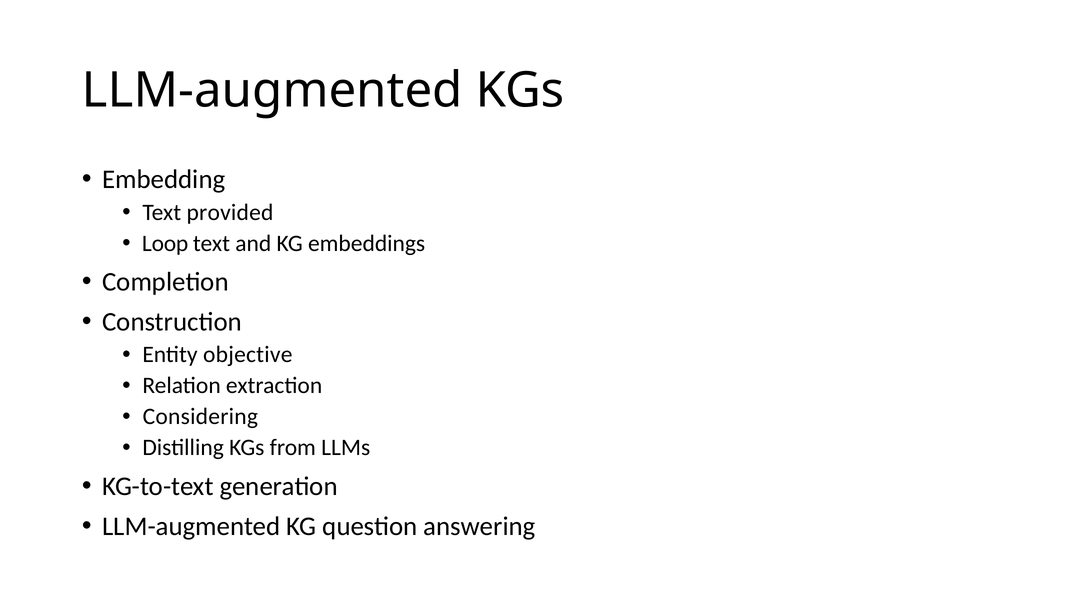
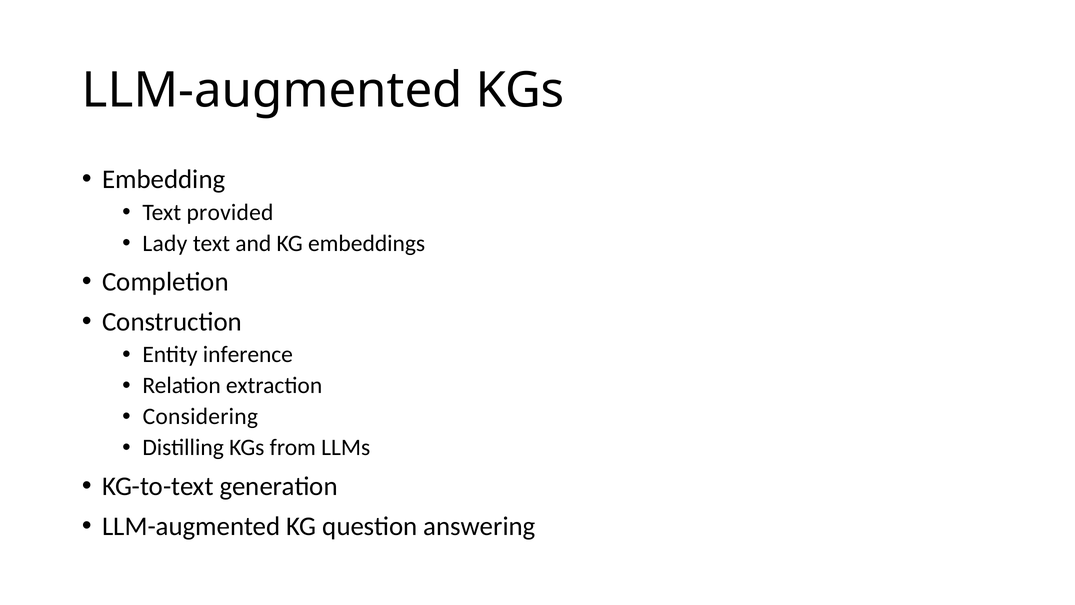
Loop: Loop -> Lady (165, 243)
objective: objective -> inference (248, 355)
